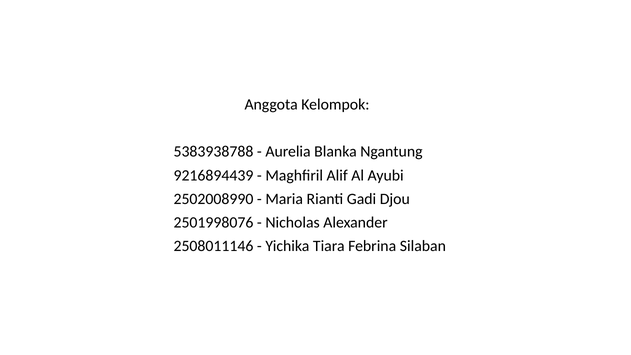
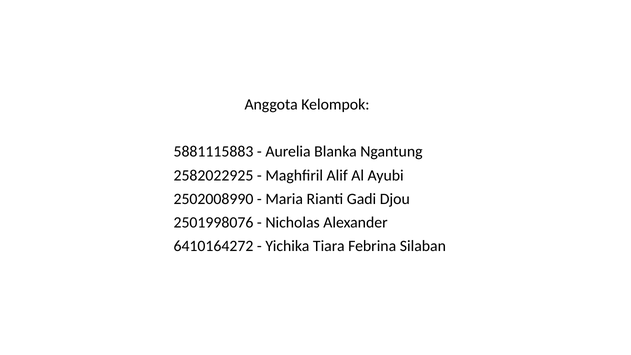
5383938788: 5383938788 -> 5881115883 (213, 152)
9216894439: 9216894439 -> 2582022925 (213, 175)
2508011146: 2508011146 -> 6410164272 (213, 246)
